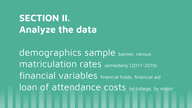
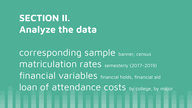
demographics: demographics -> corresponding (50, 53)
